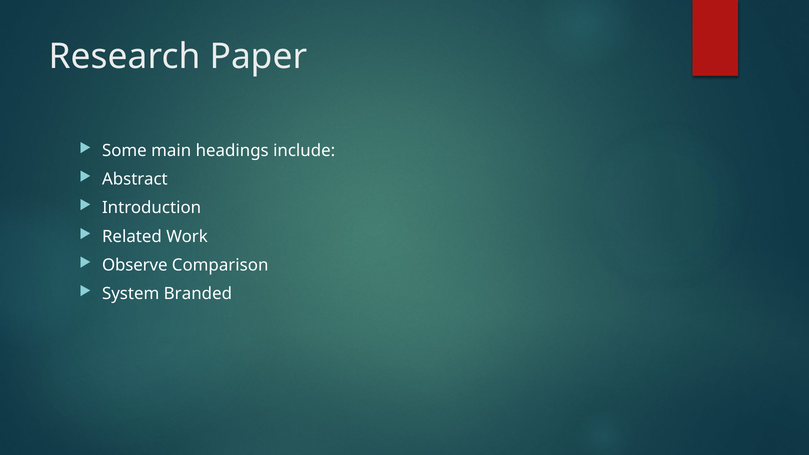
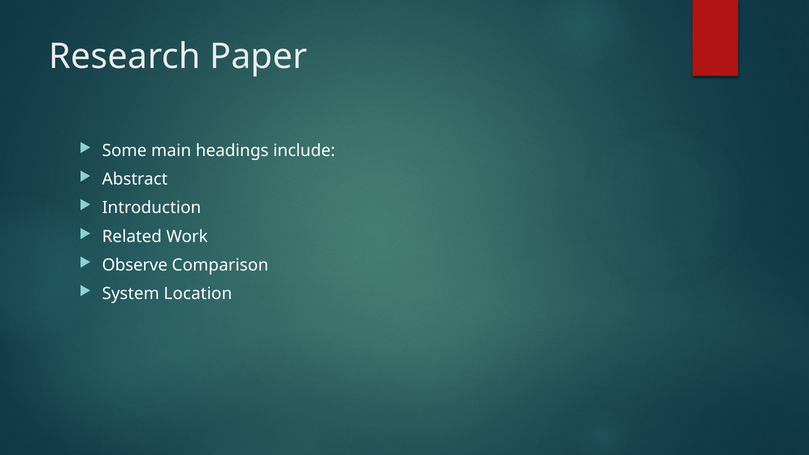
Branded: Branded -> Location (198, 294)
